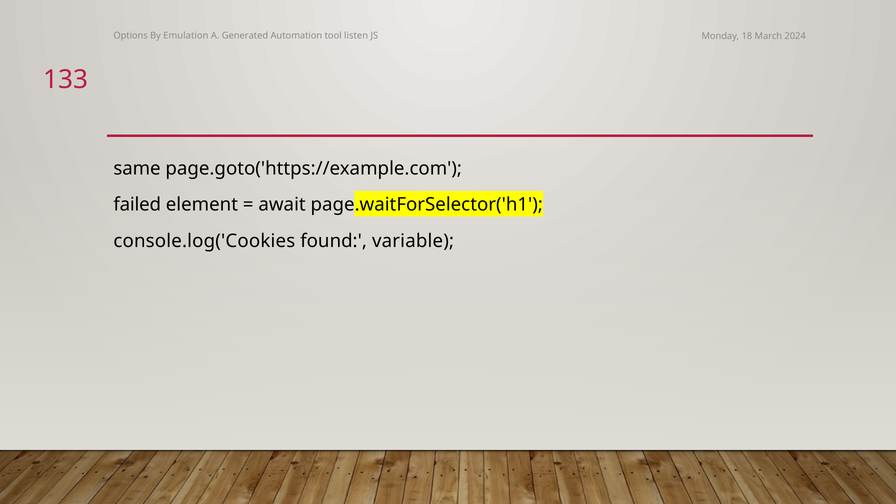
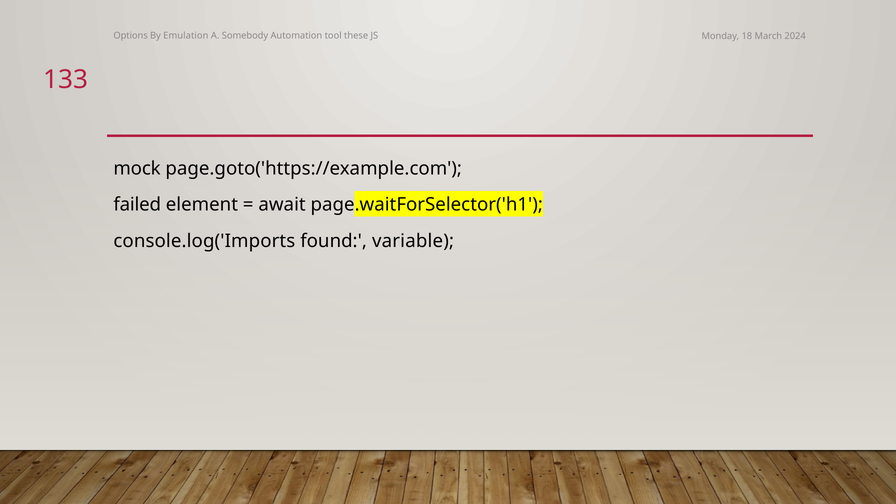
Generated: Generated -> Somebody (245, 35)
listen: listen -> these (356, 35)
same: same -> mock (137, 168)
console.log('Cookies: console.log('Cookies -> console.log('Imports (204, 241)
